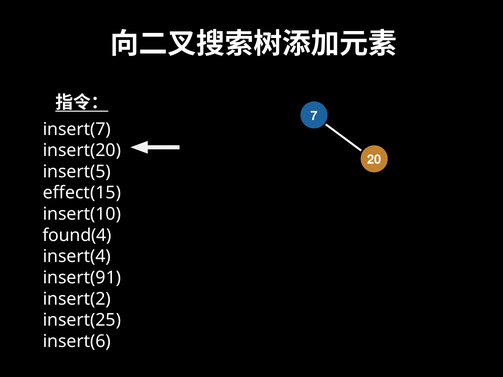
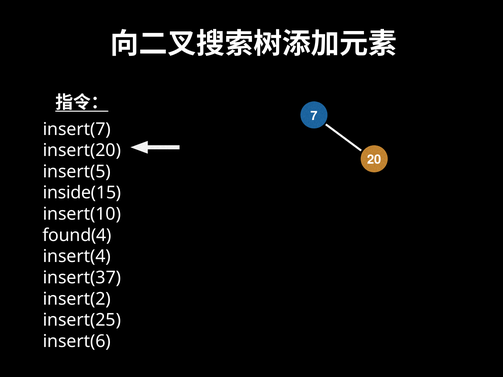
effect(15: effect(15 -> inside(15 (82, 193)
insert(91: insert(91 -> insert(37 (82, 278)
